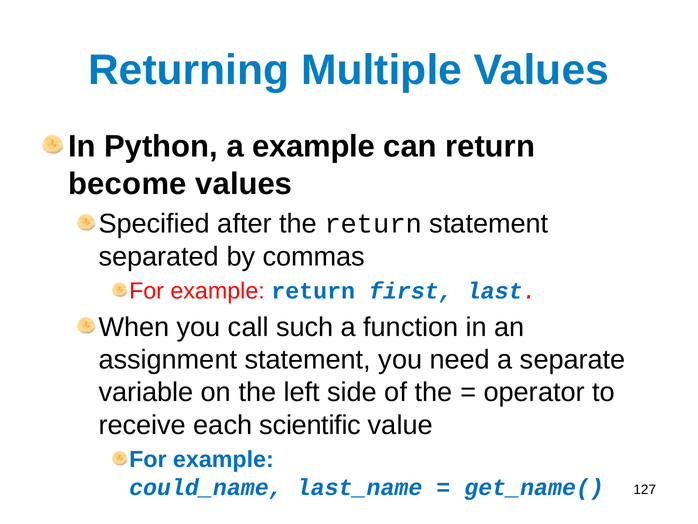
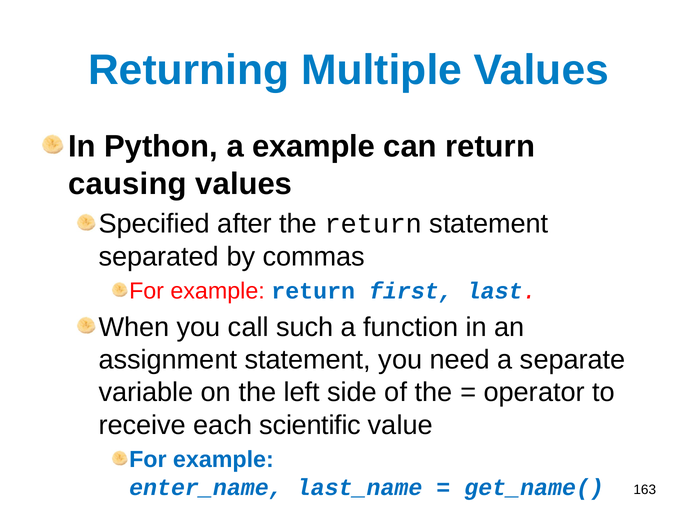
become: become -> causing (127, 184)
could_name: could_name -> enter_name (206, 487)
127: 127 -> 163 (645, 489)
